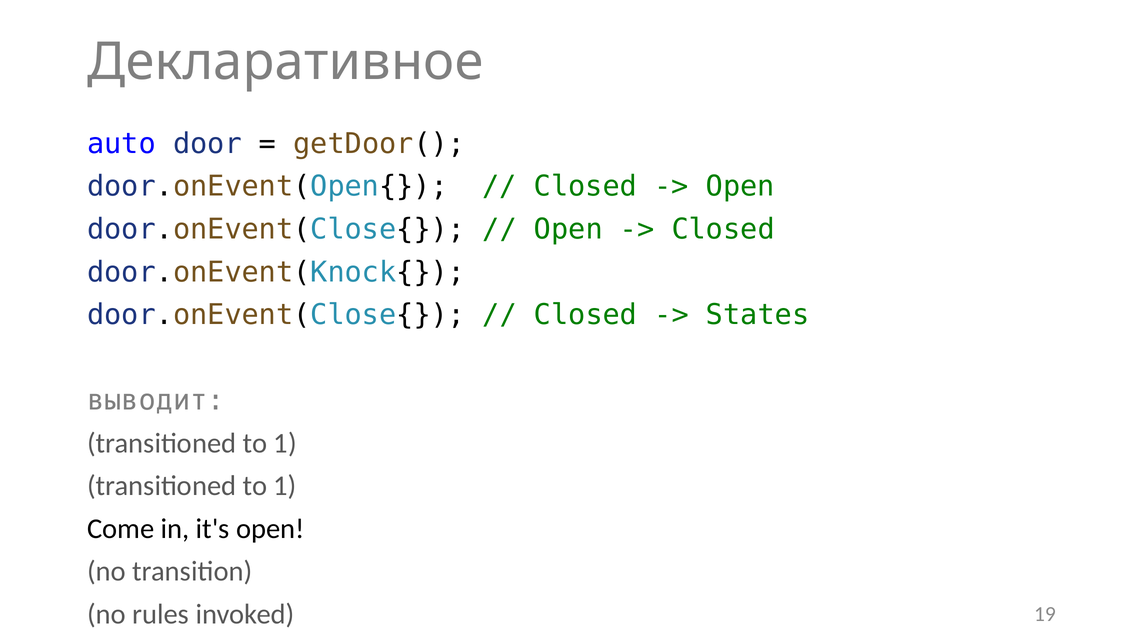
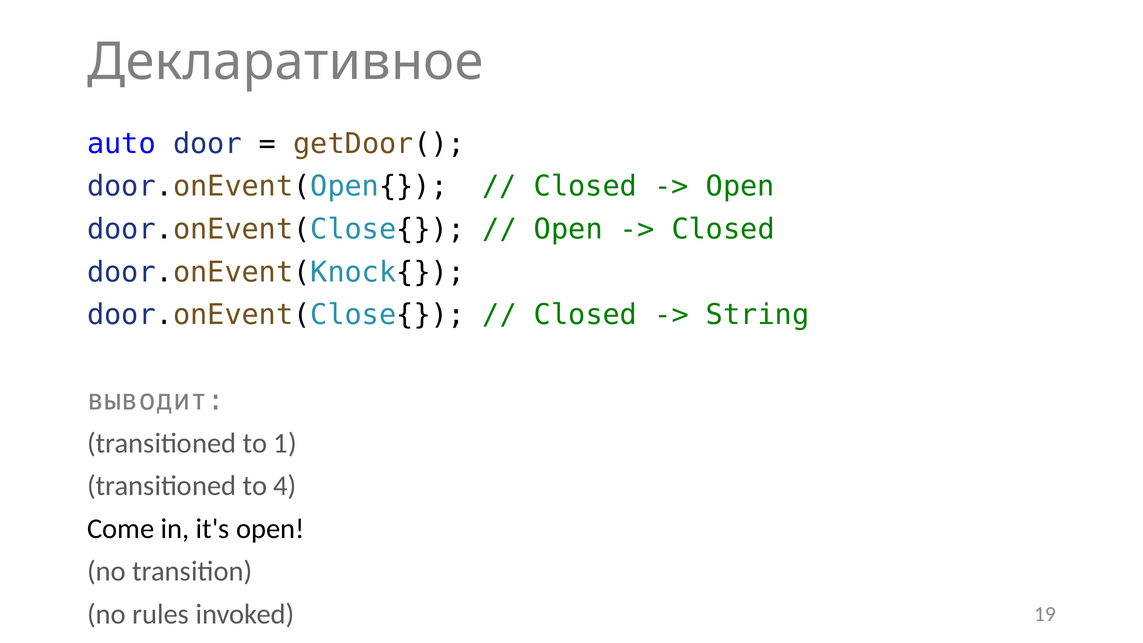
States: States -> String (758, 315)
1: 1 -> 4 (285, 486)
